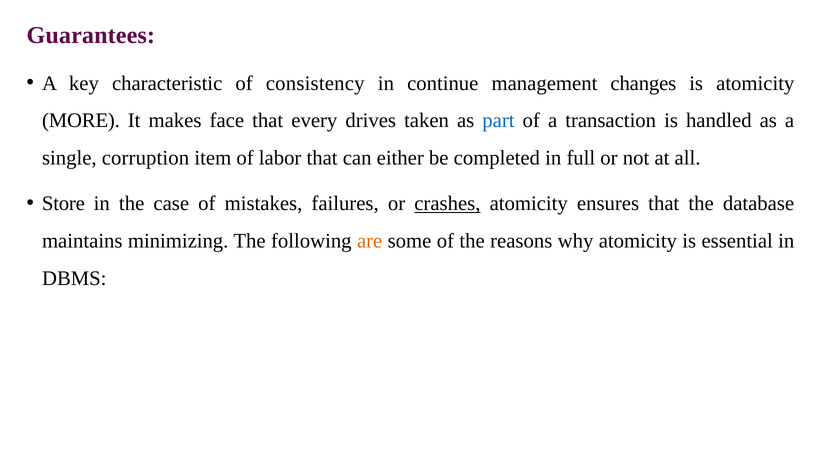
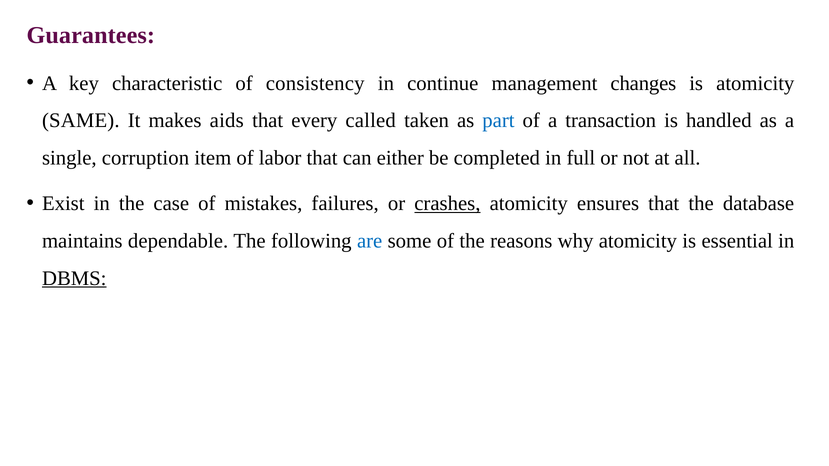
MORE: MORE -> SAME (81, 121)
face: face -> aids (227, 121)
drives: drives -> called (371, 121)
Store: Store -> Exist (63, 204)
minimizing: minimizing -> dependable (178, 241)
are colour: orange -> blue (370, 241)
DBMS underline: none -> present (74, 278)
